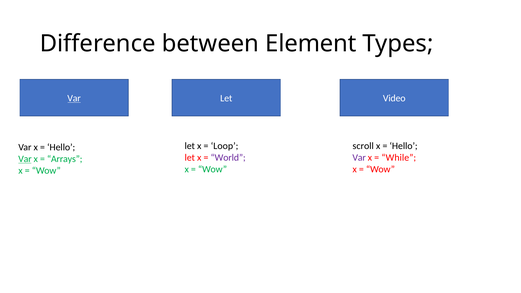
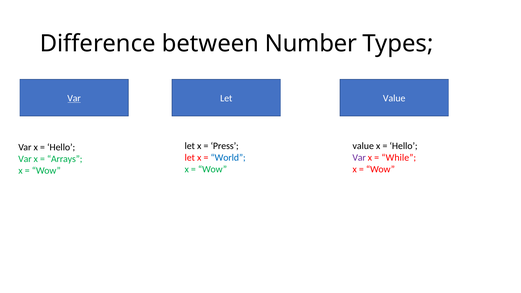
Element: Element -> Number (311, 44)
Let Video: Video -> Value (394, 98)
Loop: Loop -> Press (225, 146)
scroll: scroll -> value (363, 146)
World colour: purple -> blue (228, 158)
Var underline: present -> none (25, 159)
